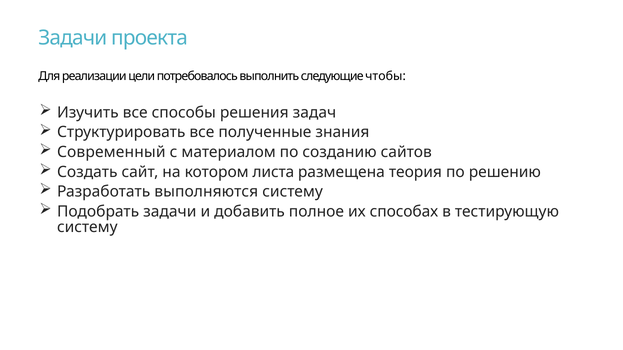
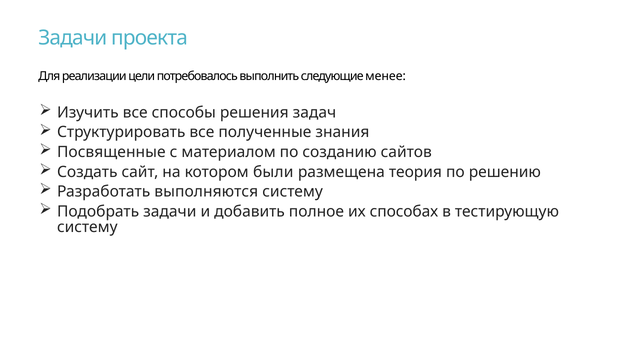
чтобы: чтобы -> менее (386, 76)
Современный: Современный -> Посвященные (111, 152)
листа: листа -> были (273, 172)
